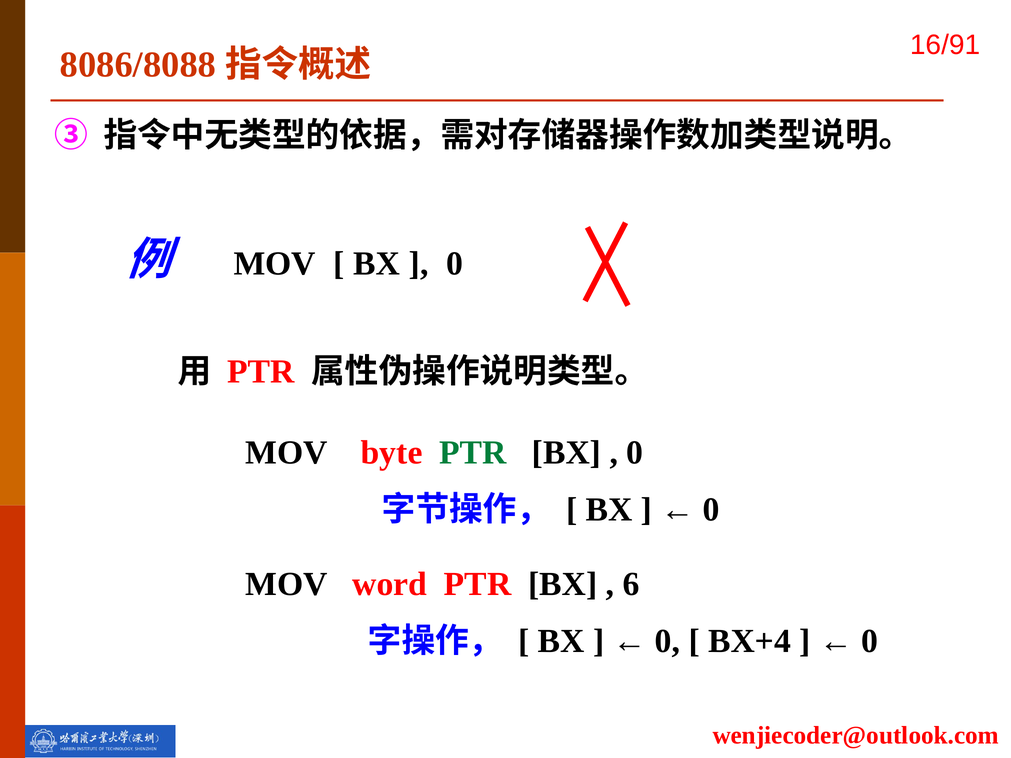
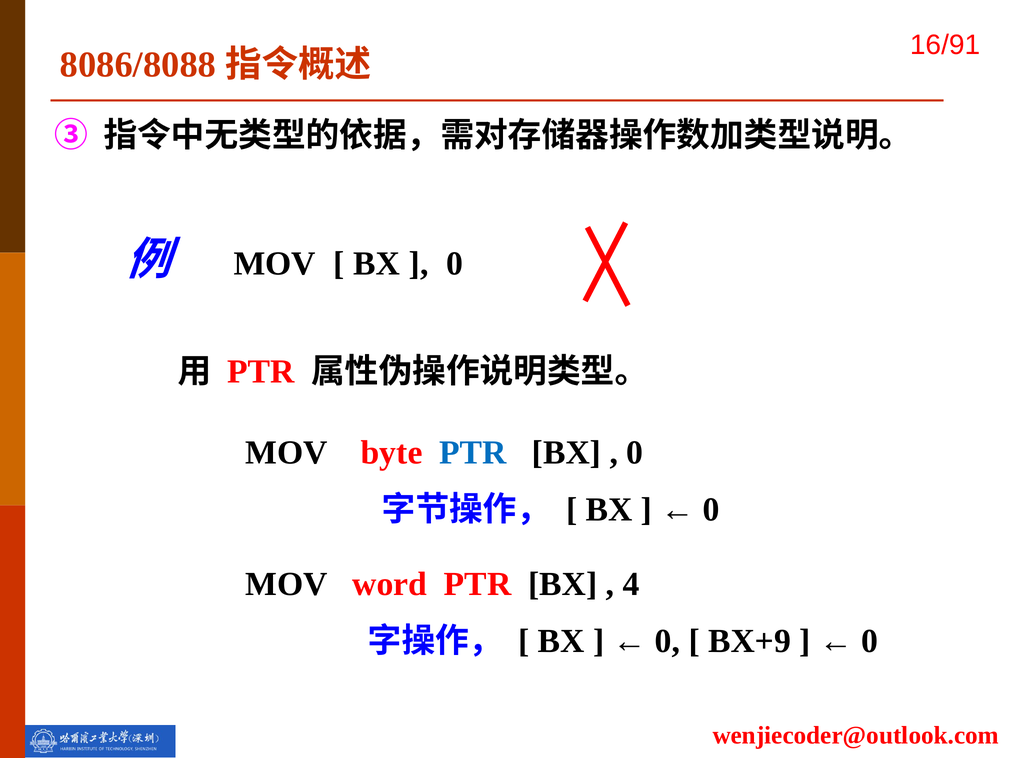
PTR colour: green -> blue (473, 453)
6: 6 -> 4 (631, 584)
BX+4: BX+4 -> BX+9 (750, 641)
